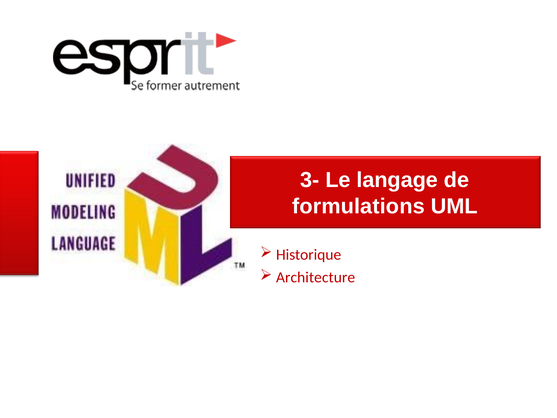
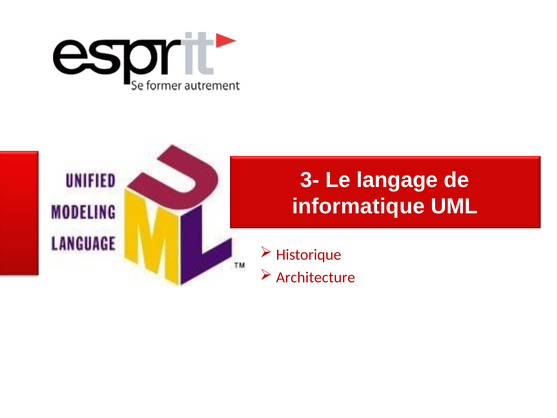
formulations: formulations -> informatique (358, 206)
